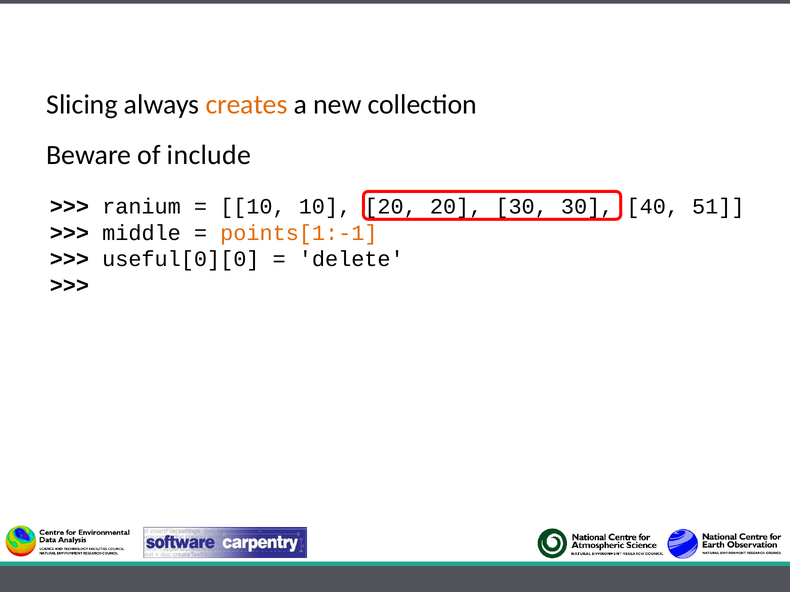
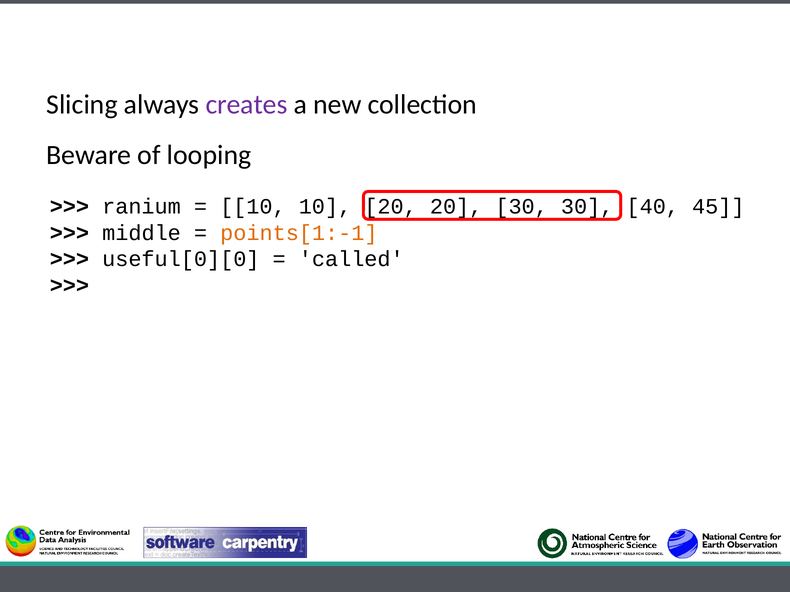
creates colour: orange -> purple (246, 105)
include: include -> looping (209, 155)
51: 51 -> 45 (718, 207)
delete: delete -> called (351, 259)
